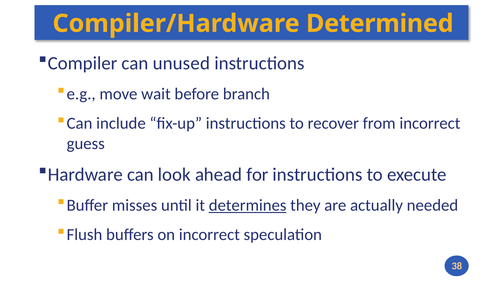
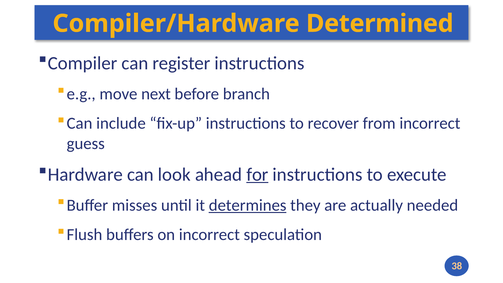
unused: unused -> register (181, 63)
wait: wait -> next (156, 94)
for underline: none -> present (257, 174)
